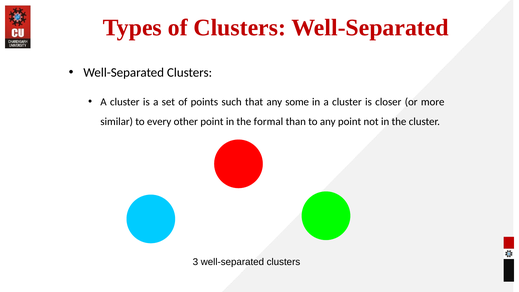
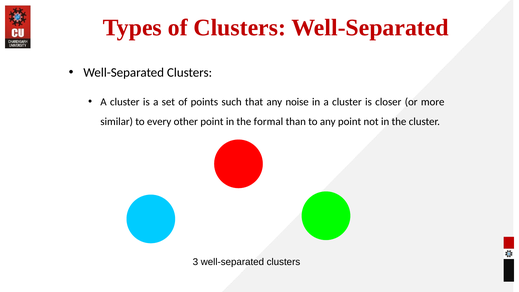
some: some -> noise (297, 102)
